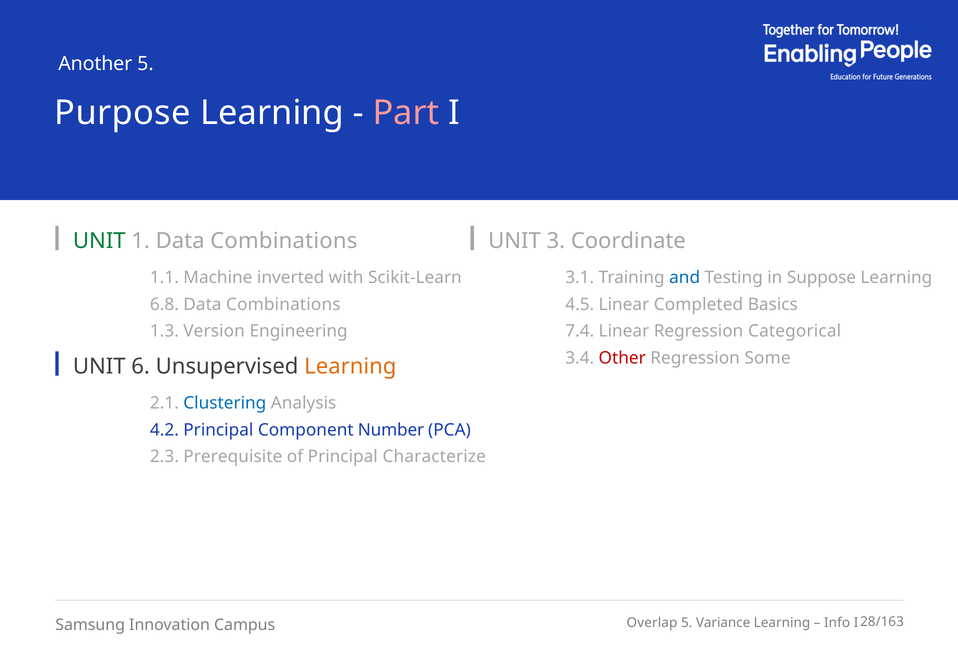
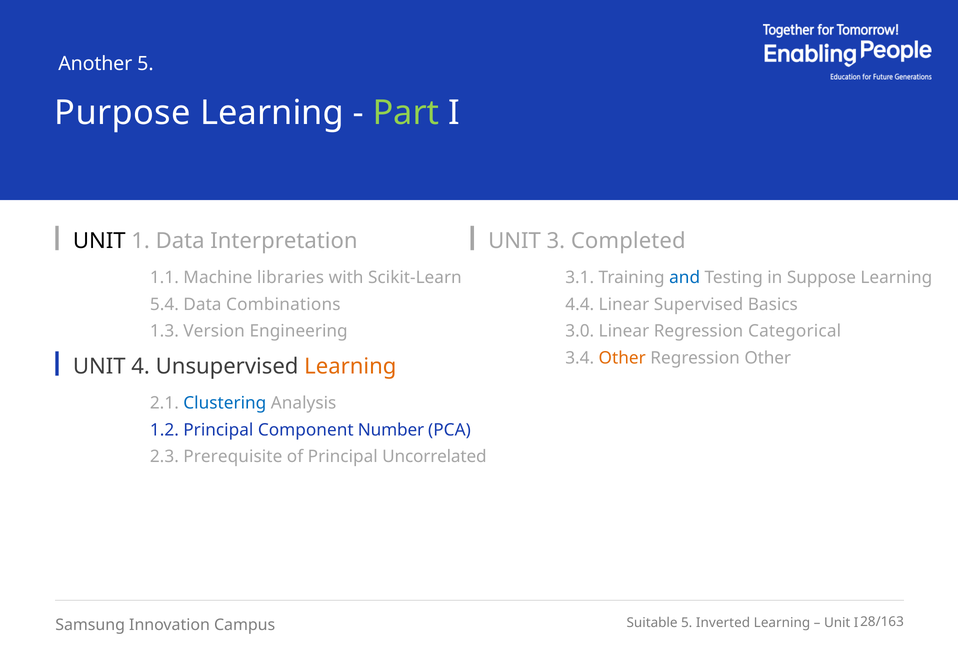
Part colour: pink -> light green (406, 113)
UNIT colour: green -> black (99, 241)
1 Data Combinations: Combinations -> Interpretation (284, 241)
Coordinate: Coordinate -> Completed (628, 241)
inverted: inverted -> libraries (291, 278)
6.8: 6.8 -> 5.4 (164, 305)
4.5: 4.5 -> 4.4 (580, 305)
Completed: Completed -> Supervised (699, 305)
7.4: 7.4 -> 3.0 (580, 331)
Other colour: red -> orange (622, 358)
Regression Some: Some -> Other (768, 358)
6: 6 -> 4 (141, 367)
4.2: 4.2 -> 1.2 (164, 430)
Characterize: Characterize -> Uncorrelated (434, 457)
Overlap: Overlap -> Suitable (652, 623)
Variance: Variance -> Inverted (723, 623)
Info: Info -> Unit (837, 623)
